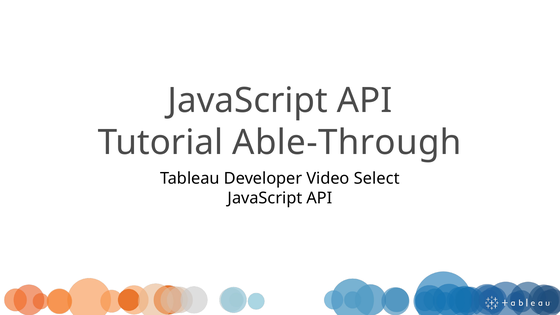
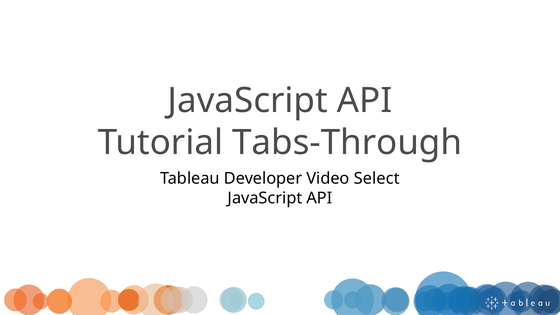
Able-Through: Able-Through -> Tabs-Through (347, 143)
